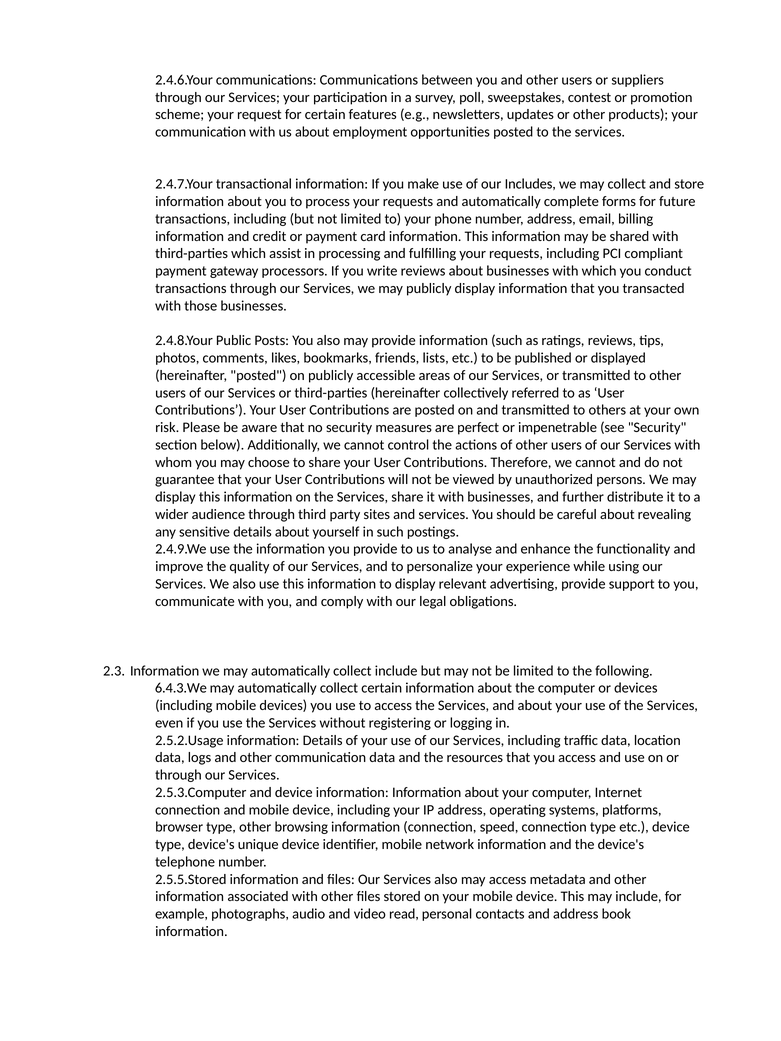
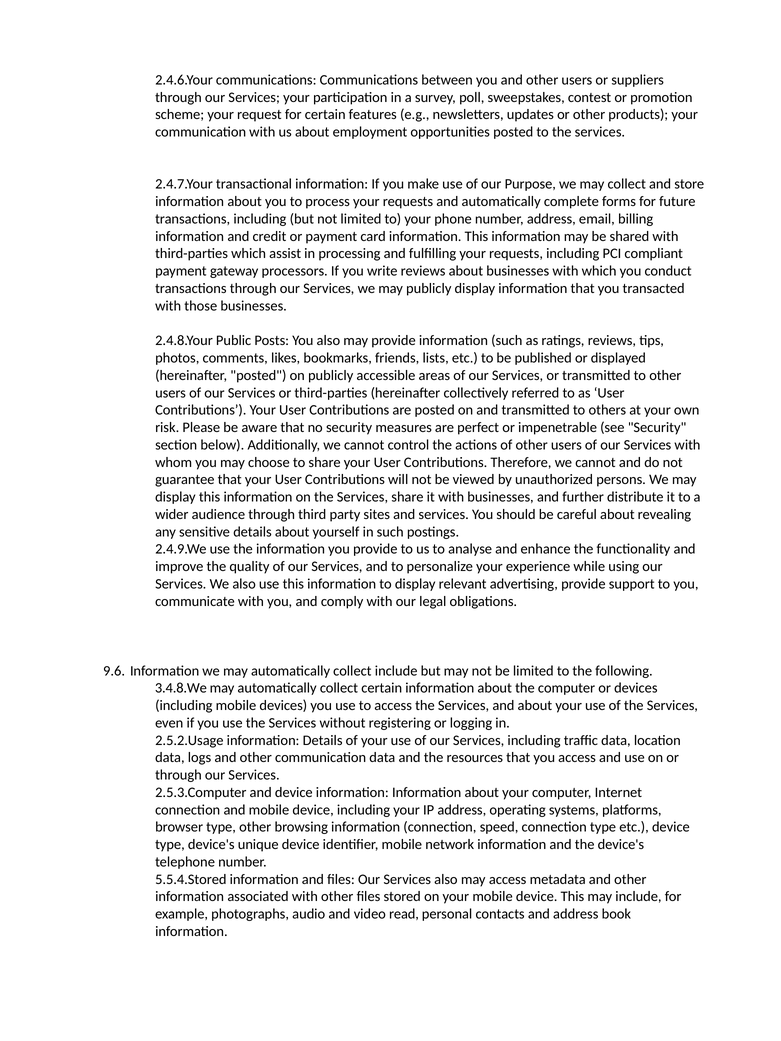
Includes: Includes -> Purpose (530, 184)
2.3: 2.3 -> 9.6 (114, 671)
6.4.3.We: 6.4.3.We -> 3.4.8.We (181, 688)
2.5.5.Stored: 2.5.5.Stored -> 5.5.4.Stored (191, 880)
